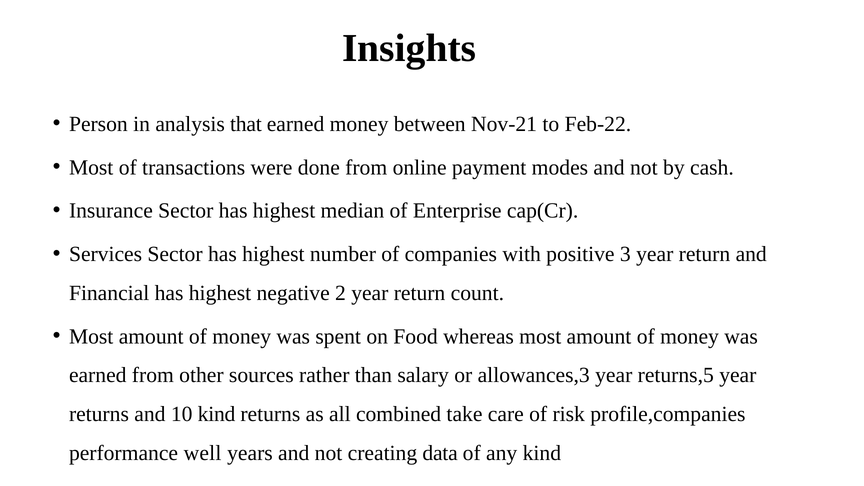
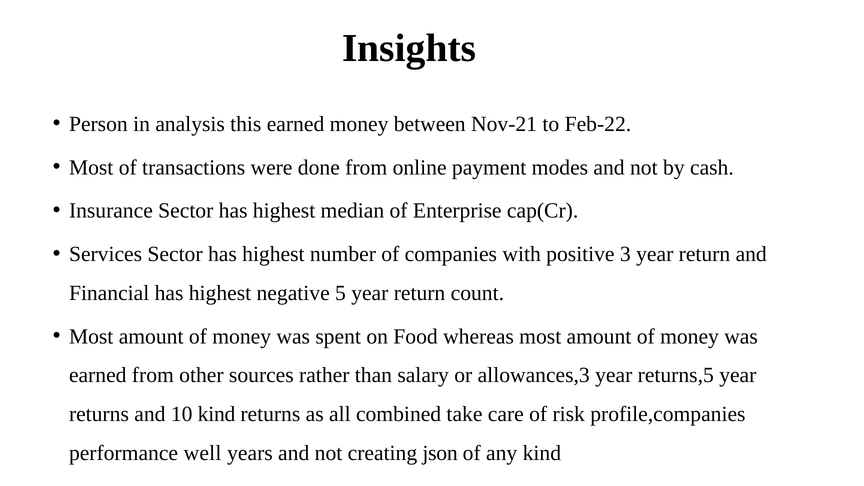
that: that -> this (246, 124)
2: 2 -> 5 (341, 293)
data: data -> json (440, 453)
